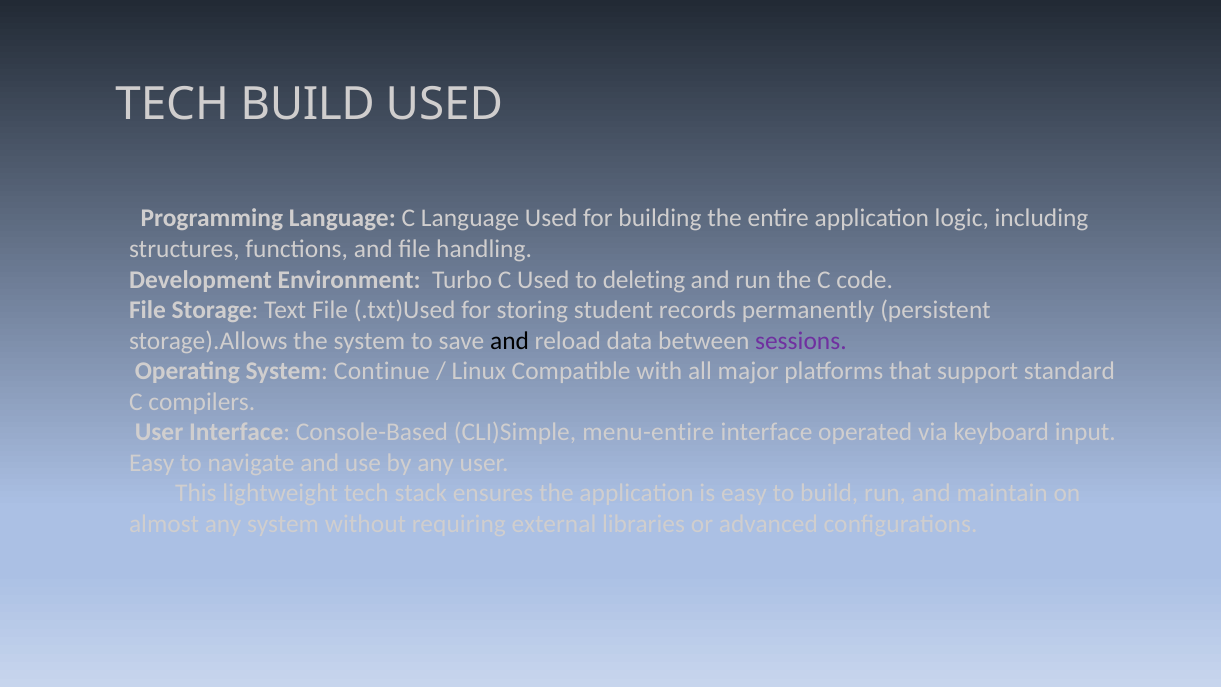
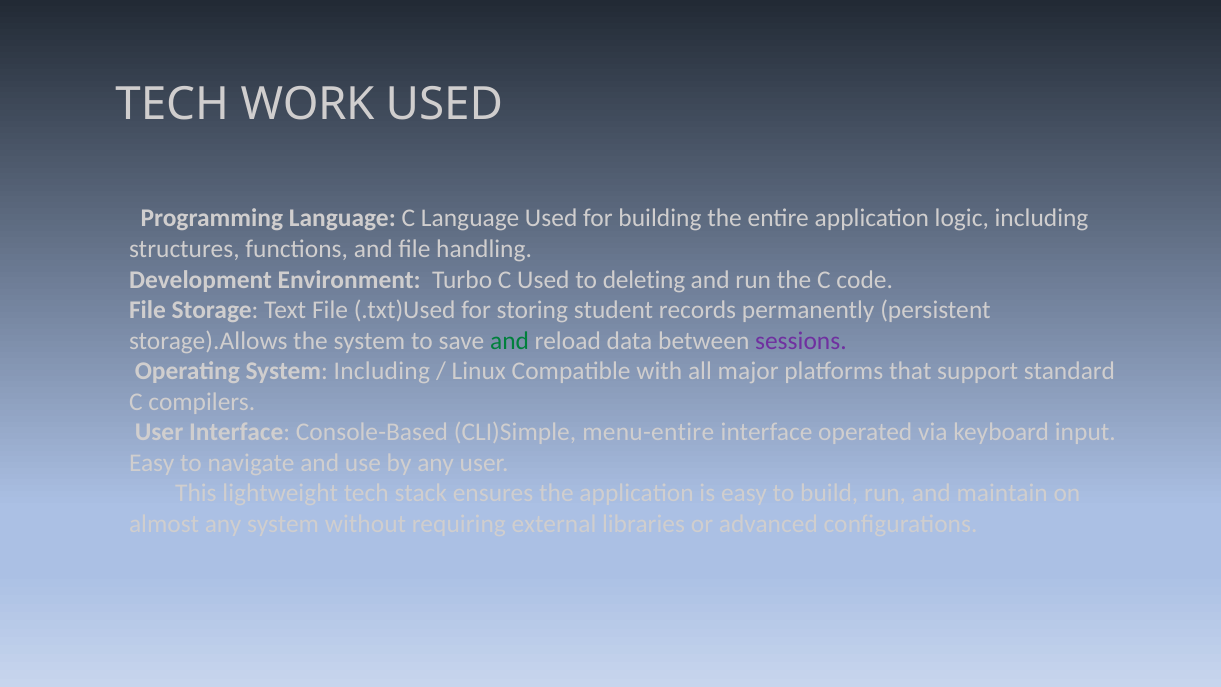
TECH BUILD: BUILD -> WORK (308, 104)
and colour: black -> green (510, 341)
System Continue: Continue -> Including (382, 371)
